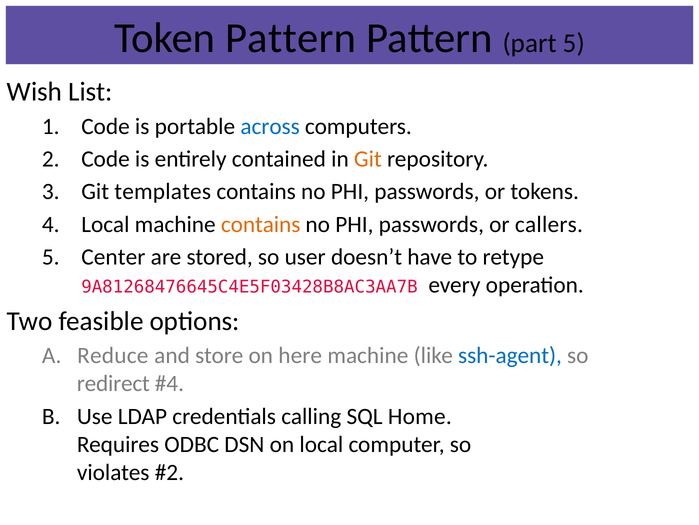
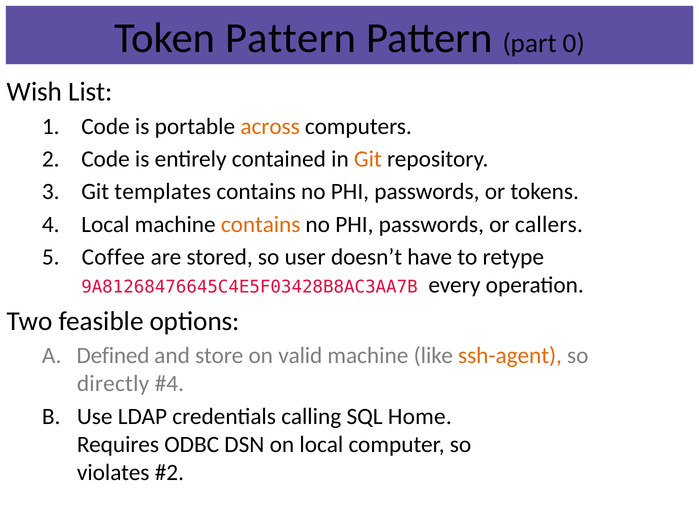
part 5: 5 -> 0 (574, 43)
across colour: blue -> orange (270, 126)
Center: Center -> Coffee (113, 257)
Reduce: Reduce -> Defined (113, 355)
here: here -> valid (300, 355)
ssh-agent colour: blue -> orange (510, 355)
redirect: redirect -> directly (113, 383)
